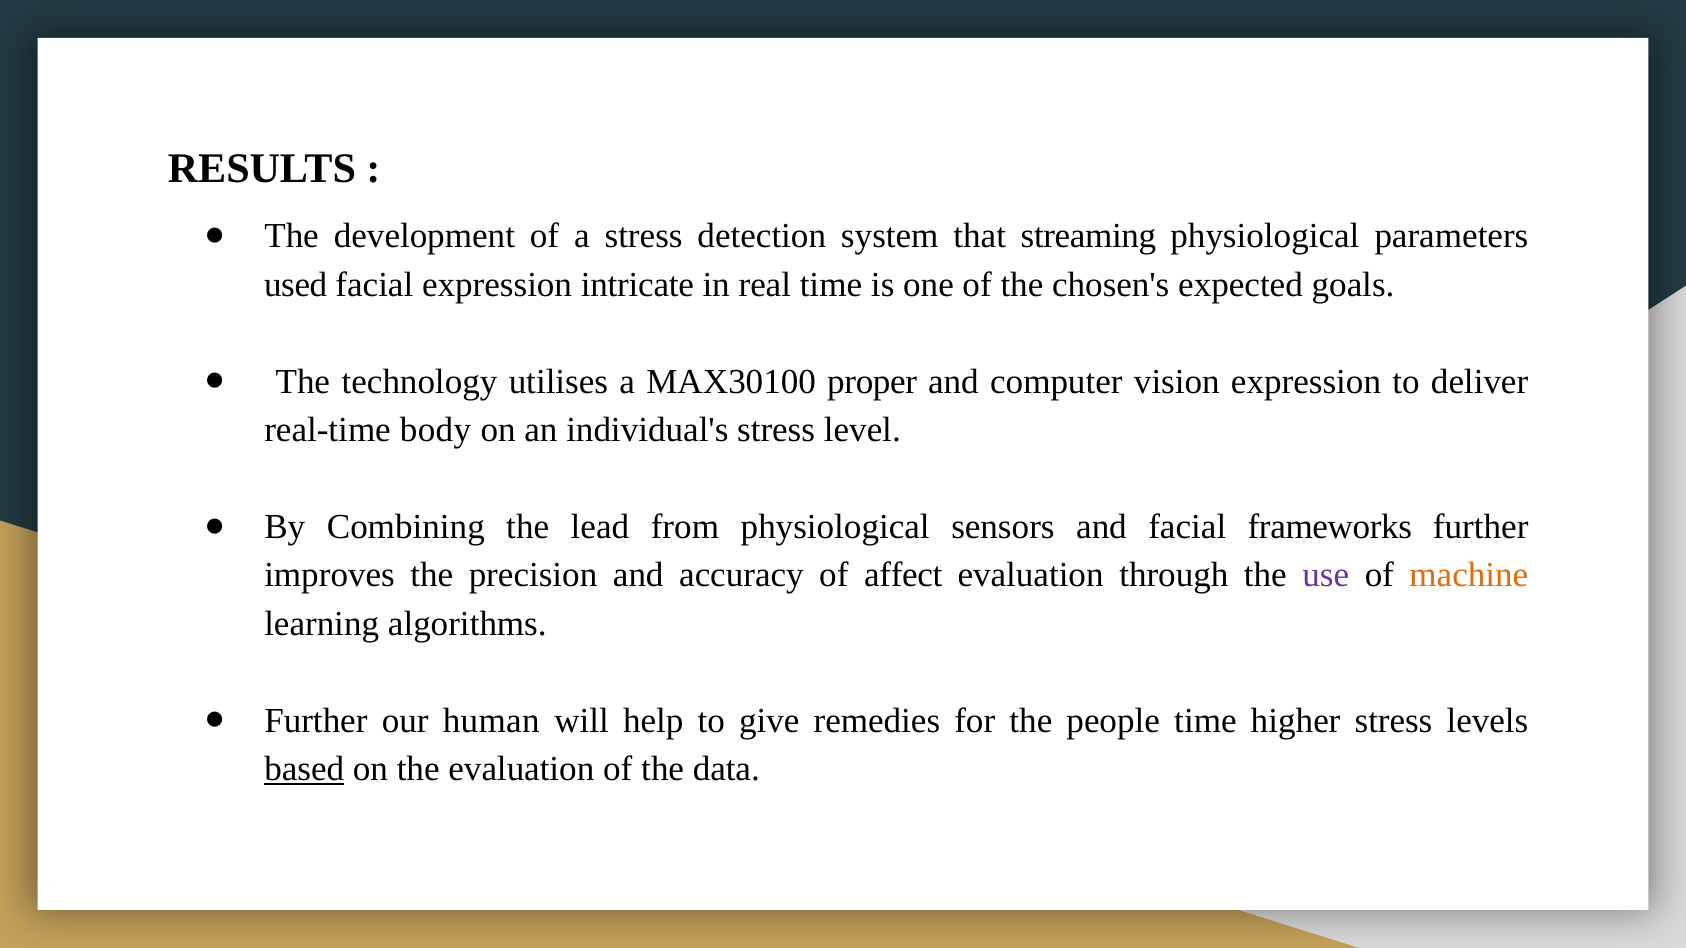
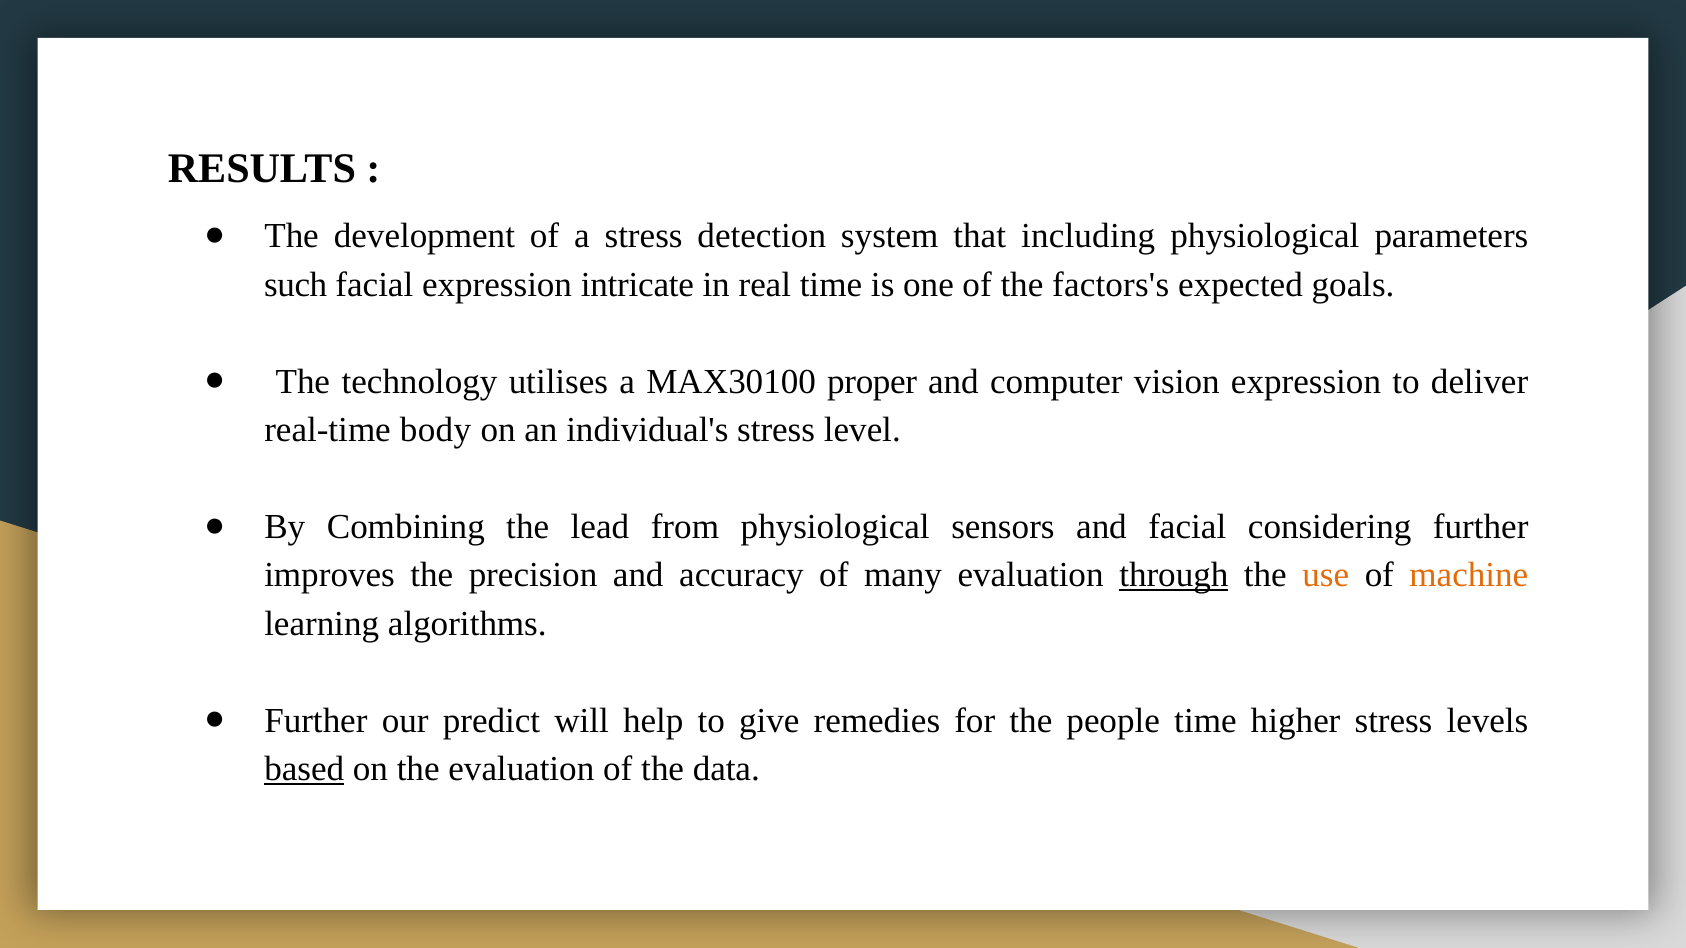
streaming: streaming -> including (1088, 236)
used: used -> such (296, 285)
chosen's: chosen's -> factors's (1111, 285)
frameworks: frameworks -> considering (1330, 527)
affect: affect -> many (903, 576)
through underline: none -> present (1174, 576)
use colour: purple -> orange (1326, 576)
human: human -> predict (491, 721)
